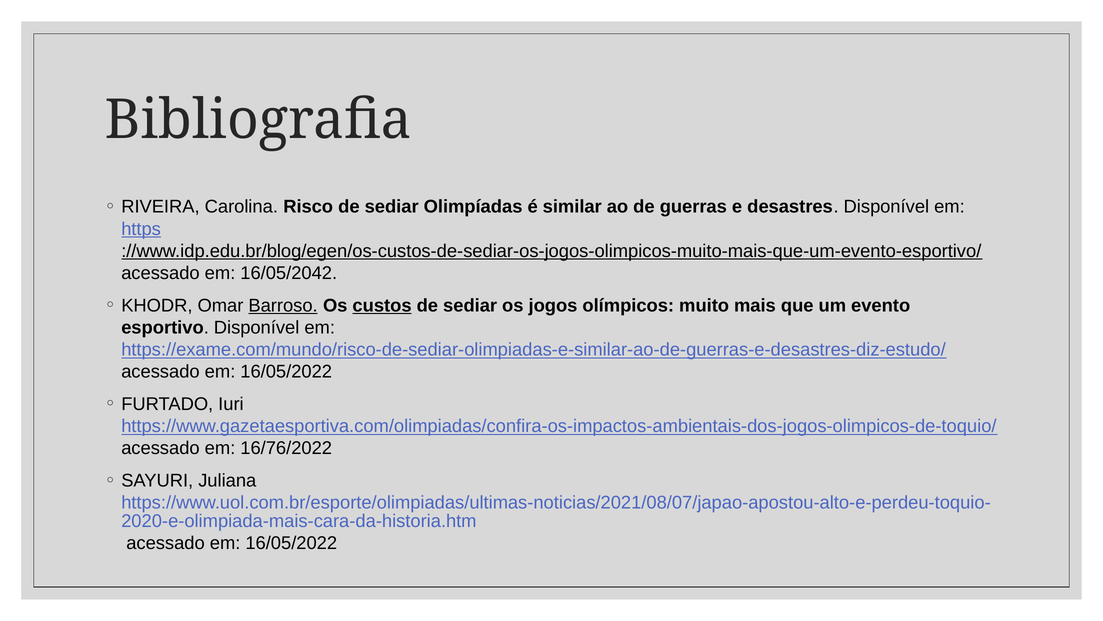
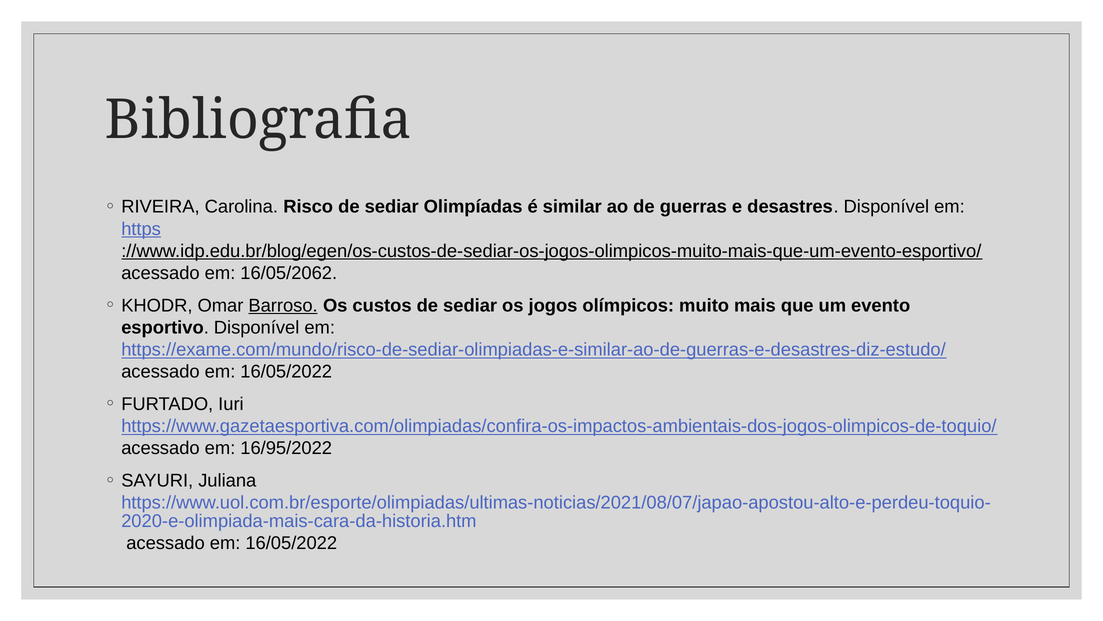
16/05/2042: 16/05/2042 -> 16/05/2062 (289, 273)
custos underline: present -> none (382, 305)
16/76/2022: 16/76/2022 -> 16/95/2022 (286, 448)
